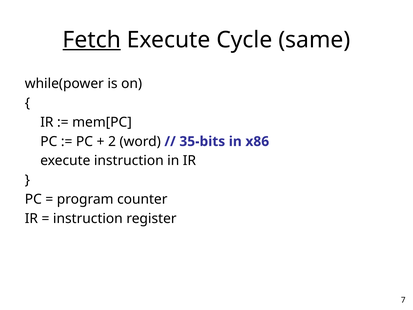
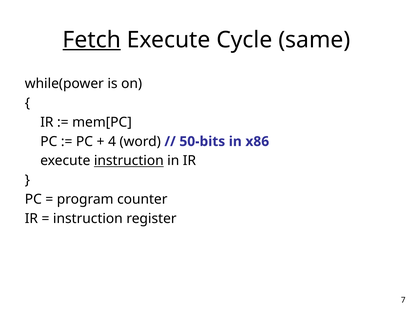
2: 2 -> 4 (112, 141)
35-bits: 35-bits -> 50-bits (202, 141)
instruction underline: none -> present (129, 161)
